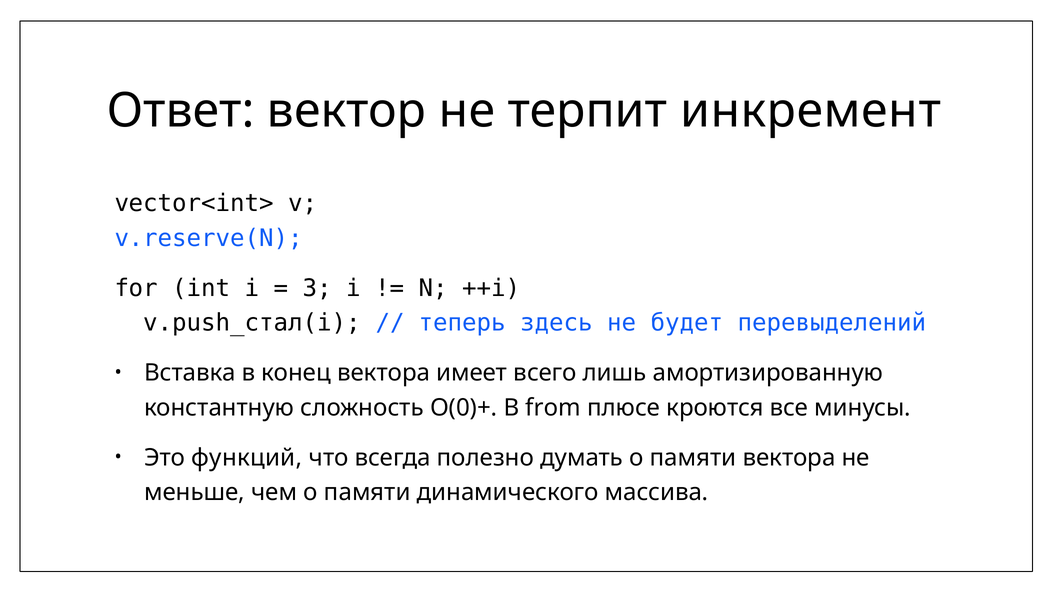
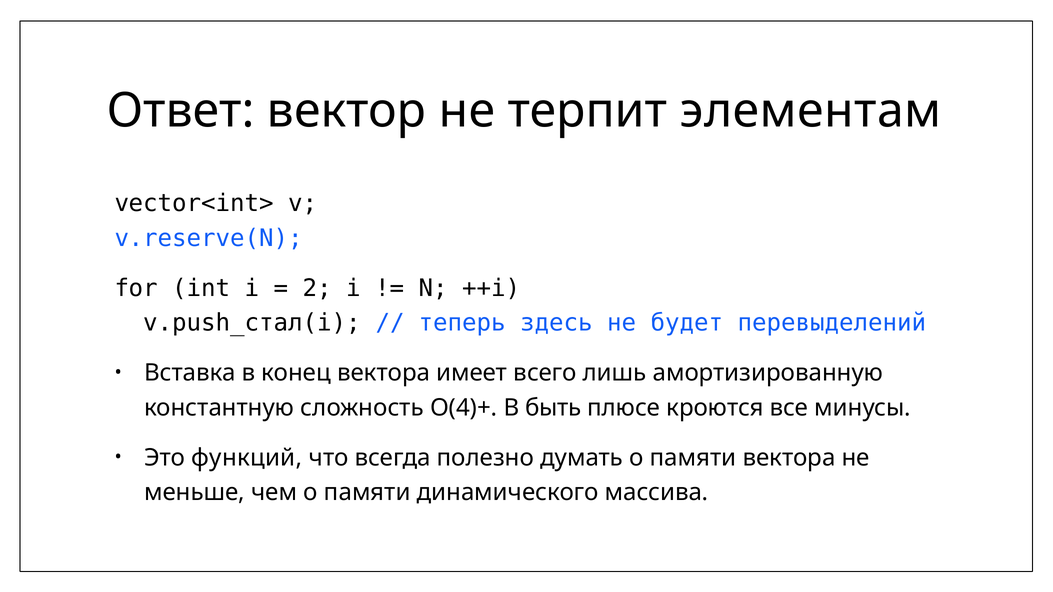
инкремент: инкремент -> элементам (811, 111)
3: 3 -> 2 (317, 288)
O(0)+: O(0)+ -> O(4)+ (464, 408)
from: from -> быть (553, 408)
